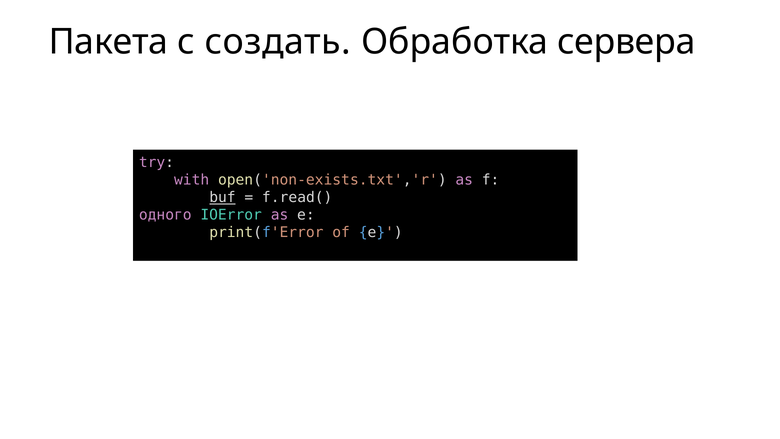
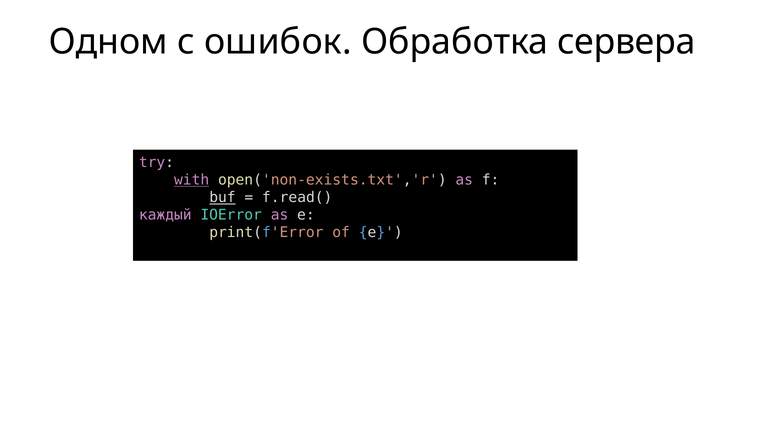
Пакета: Пакета -> Одном (108, 42)
создать: создать -> ошибок (278, 42)
with underline: none -> present (192, 180)
одного: одного -> каждый (165, 215)
